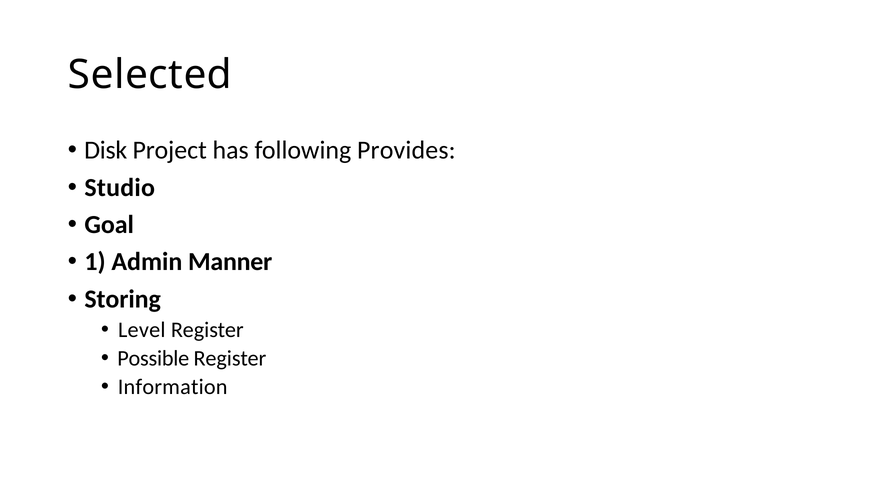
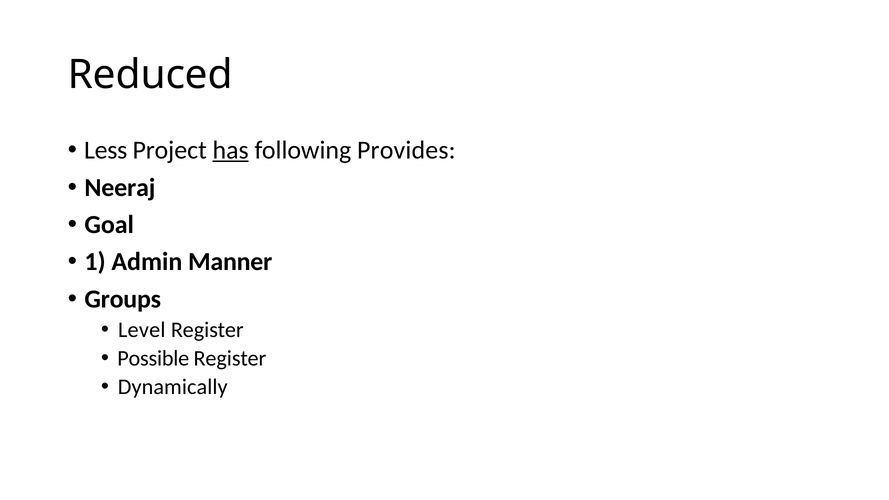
Selected: Selected -> Reduced (150, 75)
Disk: Disk -> Less (106, 150)
has underline: none -> present (231, 150)
Studio: Studio -> Neeraj (120, 187)
Storing: Storing -> Groups (123, 299)
Information: Information -> Dynamically (173, 387)
